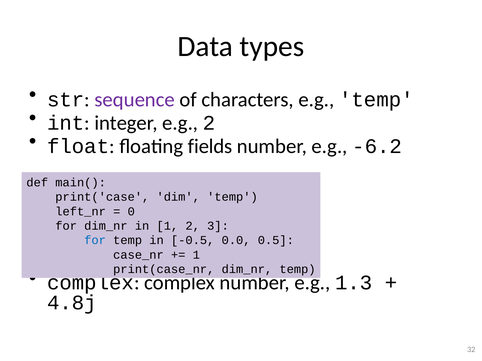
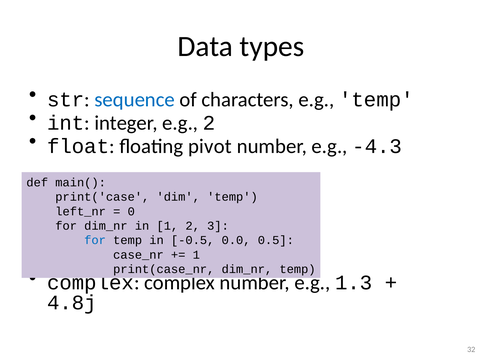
sequence colour: purple -> blue (135, 100)
fields: fields -> pivot (210, 147)
-6.2: -6.2 -> -4.3 (377, 147)
